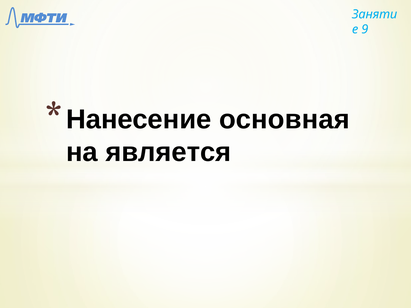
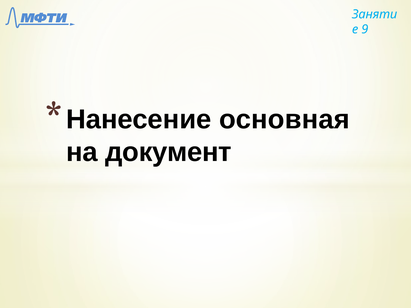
является: является -> документ (168, 152)
